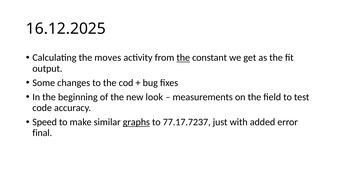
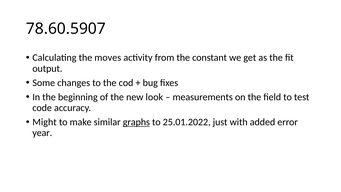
16.12.2025: 16.12.2025 -> 78.60.5907 (66, 29)
the underline: present -> none (183, 58)
Speed: Speed -> Might (45, 122)
77.17.7237: 77.17.7237 -> 25.01.2022 (187, 122)
final: final -> year (42, 133)
